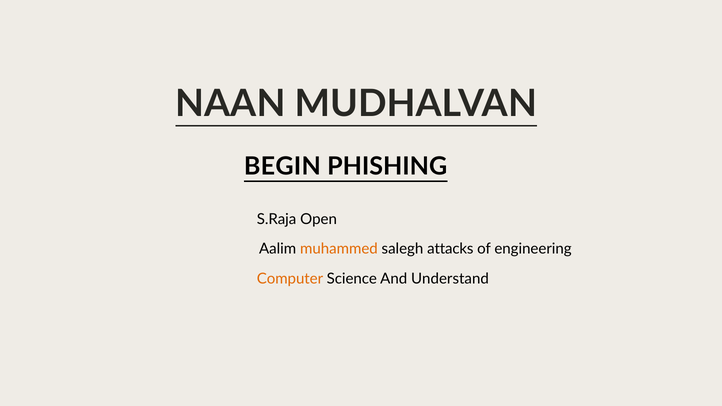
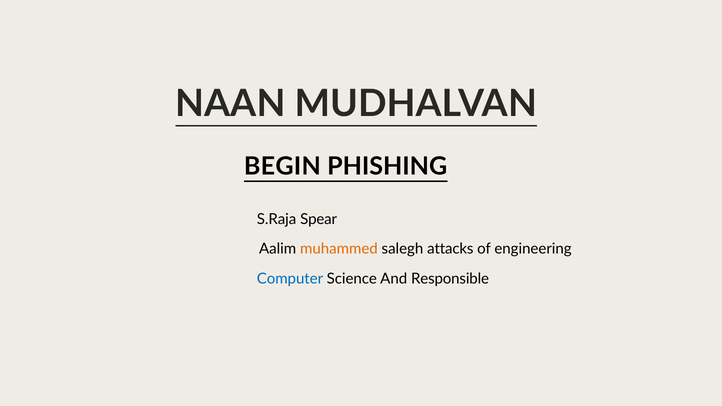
Open: Open -> Spear (319, 219)
Computer colour: orange -> blue (290, 279)
Understand: Understand -> Responsible (450, 279)
